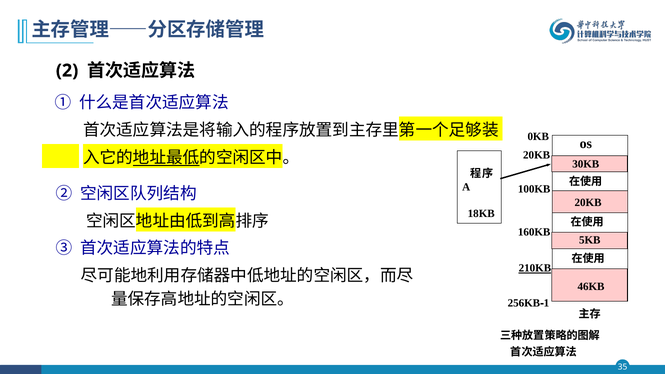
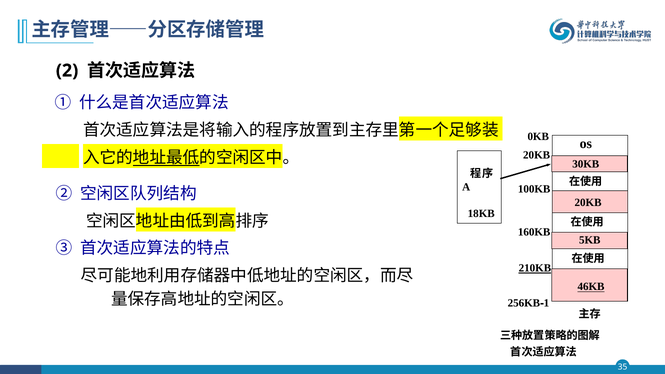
46KB underline: none -> present (591, 287)
